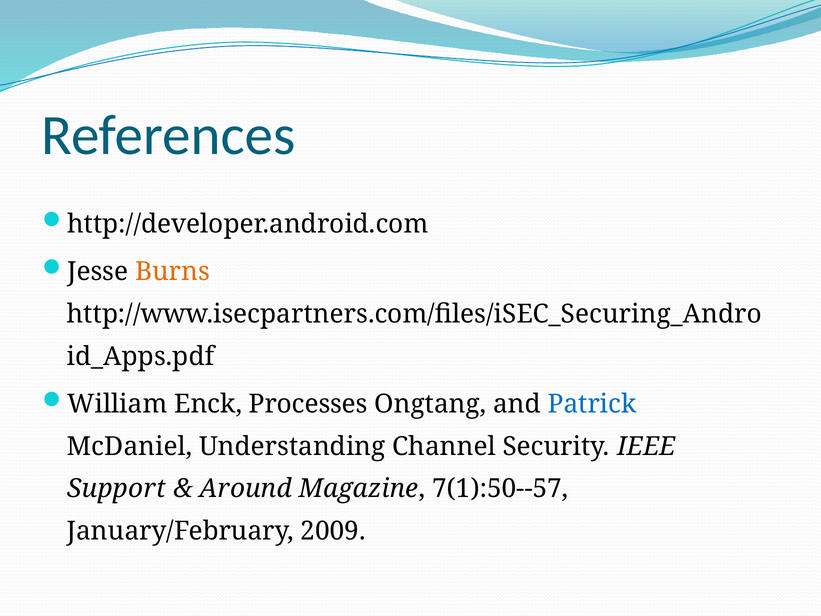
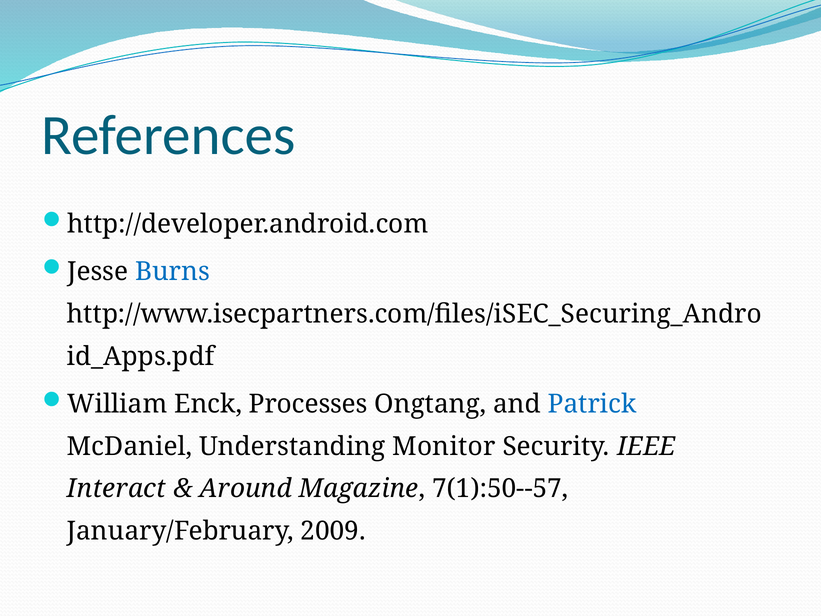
Burns colour: orange -> blue (173, 272)
Channel: Channel -> Monitor (444, 446)
Support: Support -> Interact (116, 489)
